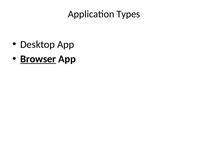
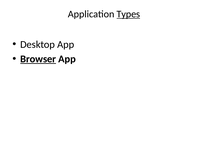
Types underline: none -> present (128, 14)
